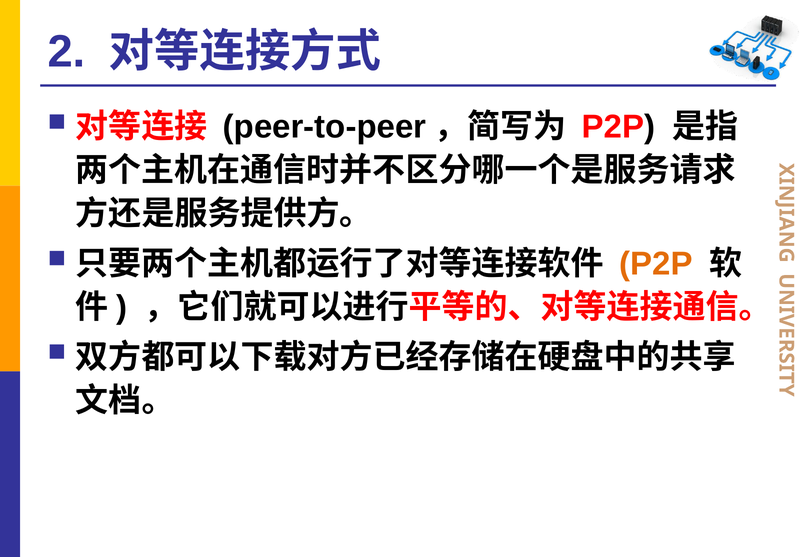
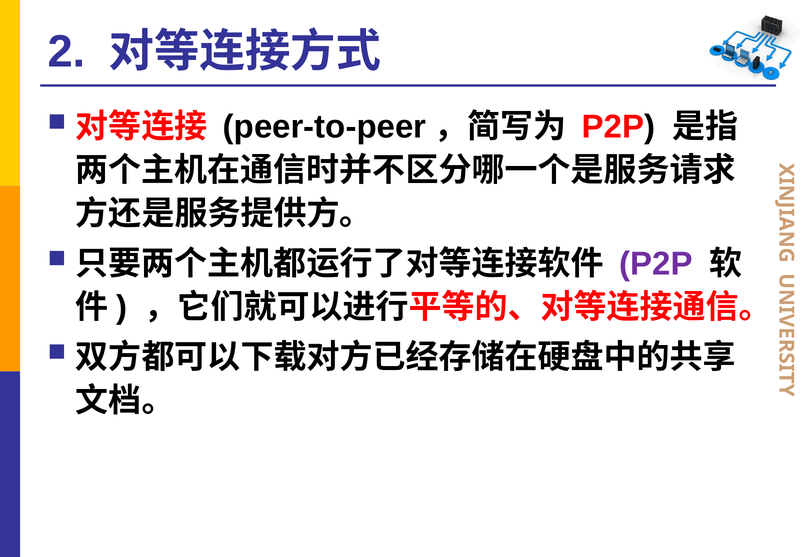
P2P colour: orange -> purple (656, 264)
